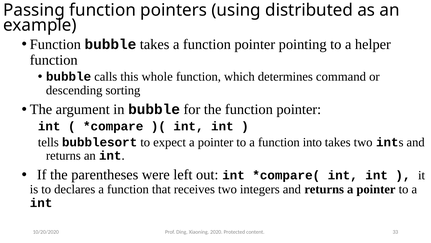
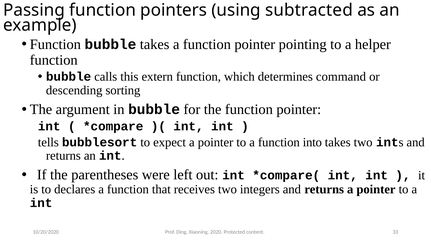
distributed: distributed -> subtracted (309, 10)
whole: whole -> extern (157, 77)
